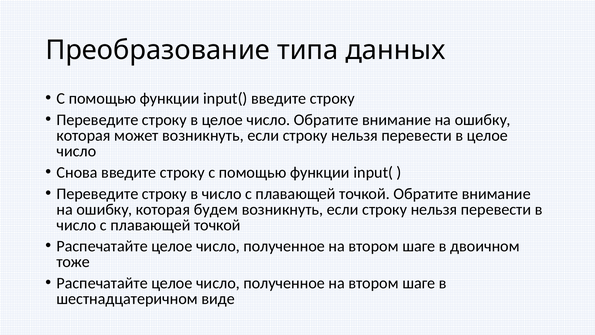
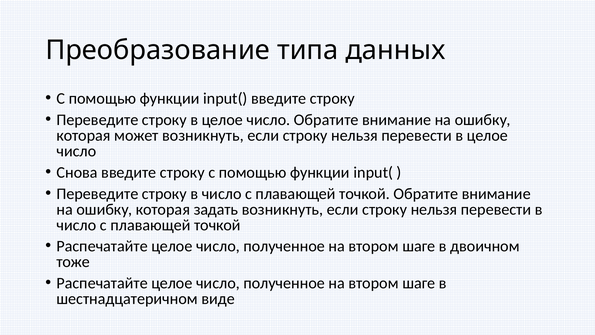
будем: будем -> задать (216, 209)
